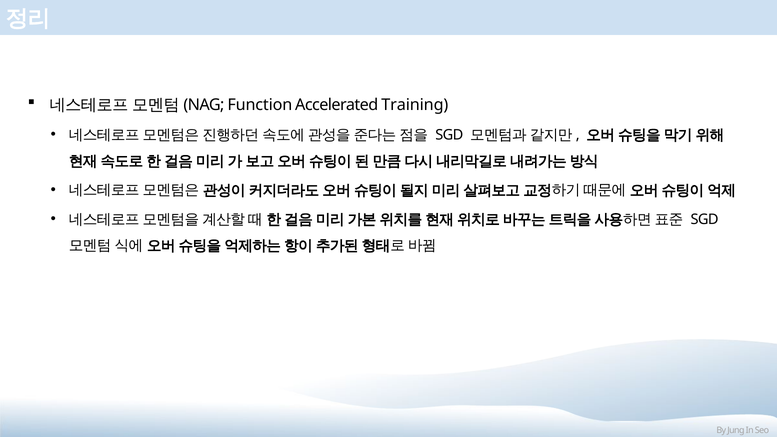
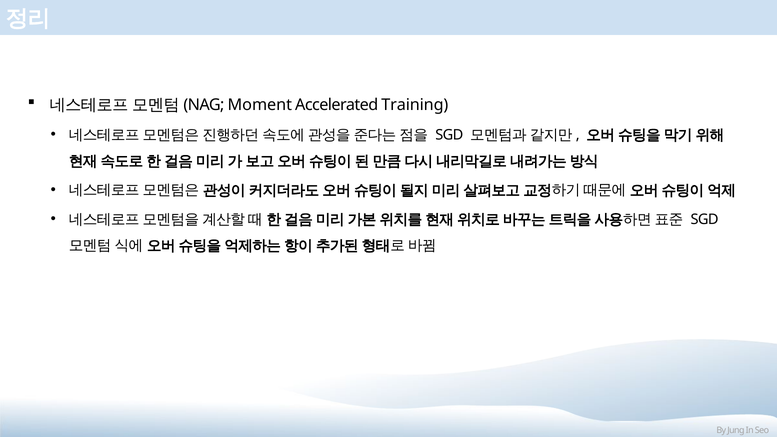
Function: Function -> Moment (260, 105)
